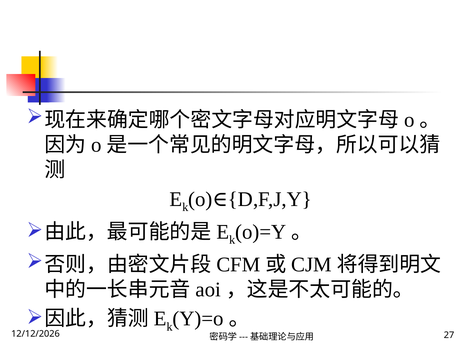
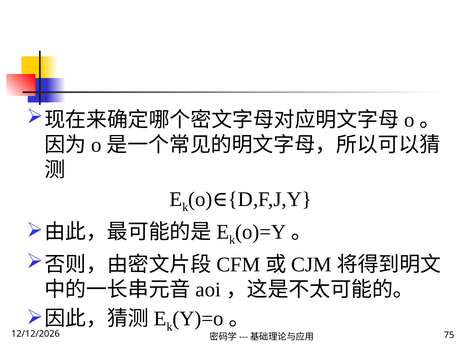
27: 27 -> 75 (449, 335)
